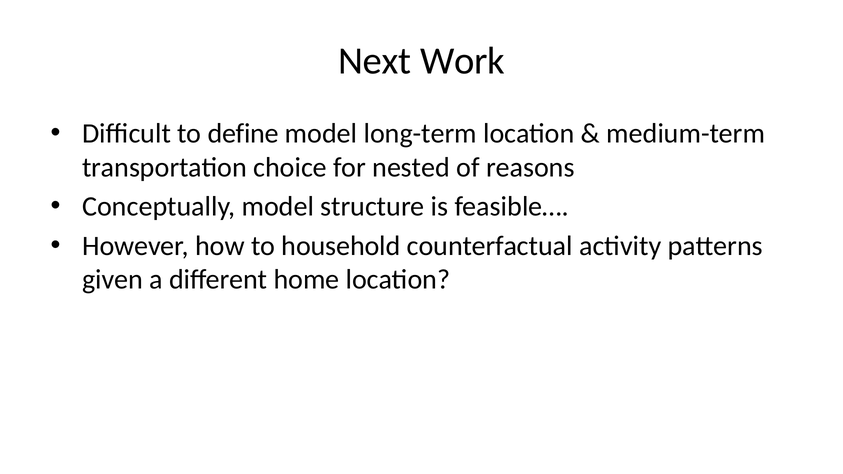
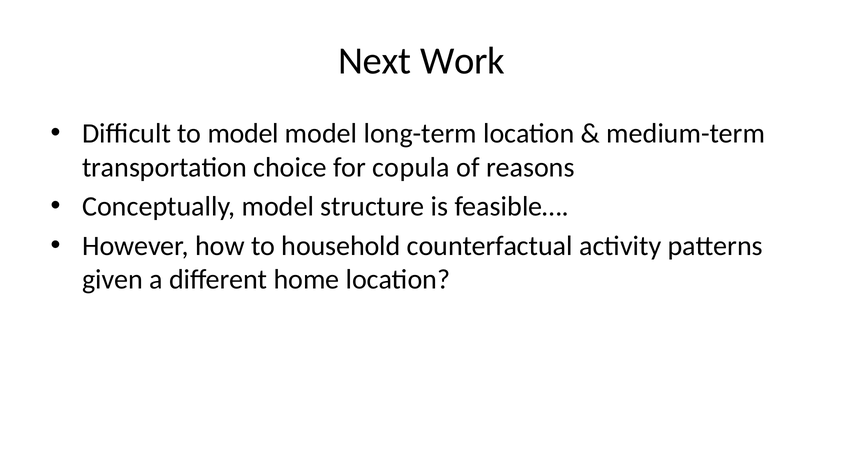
to define: define -> model (243, 134)
nested: nested -> copula (411, 167)
